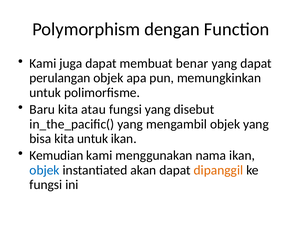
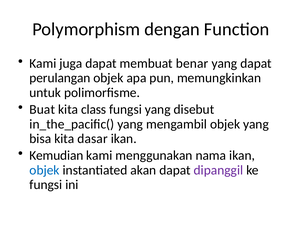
Baru: Baru -> Buat (42, 109)
atau: atau -> class (94, 109)
kita untuk: untuk -> dasar (93, 138)
dipanggil colour: orange -> purple (218, 170)
